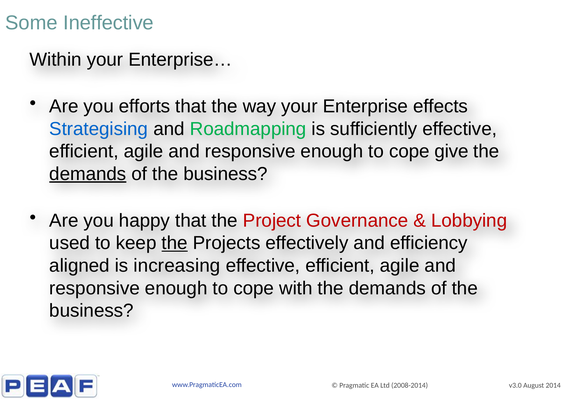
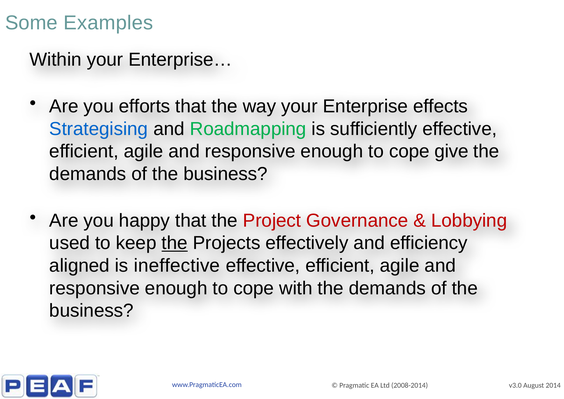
Ineffective: Ineffective -> Examples (108, 23)
demands underline: present -> none (88, 174)
increasing: increasing -> ineffective (177, 266)
